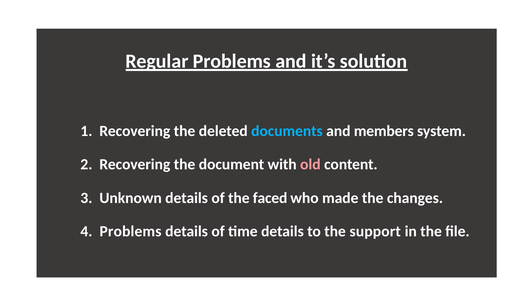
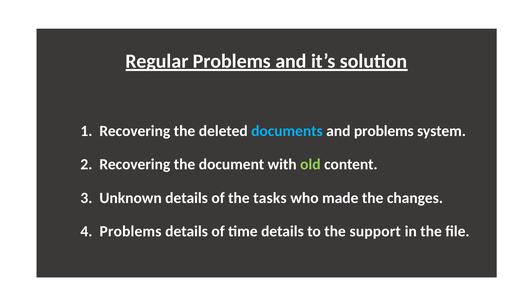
and members: members -> problems (384, 131)
old colour: pink -> light green (310, 164)
faced: faced -> tasks (270, 198)
